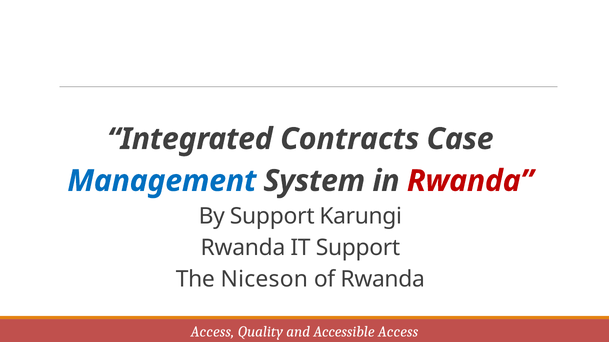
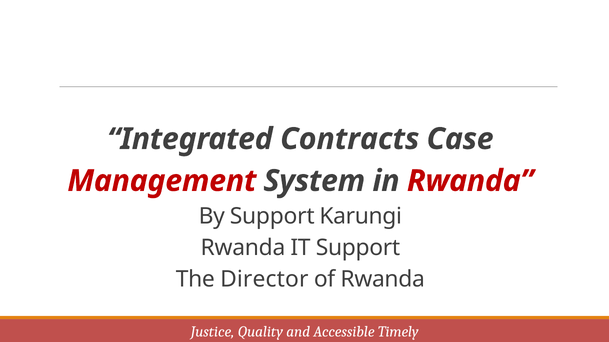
Management colour: blue -> red (162, 181)
Niceson: Niceson -> Director (264, 280)
Access: Access -> Justice (213, 332)
Accessible Access: Access -> Timely (398, 332)
